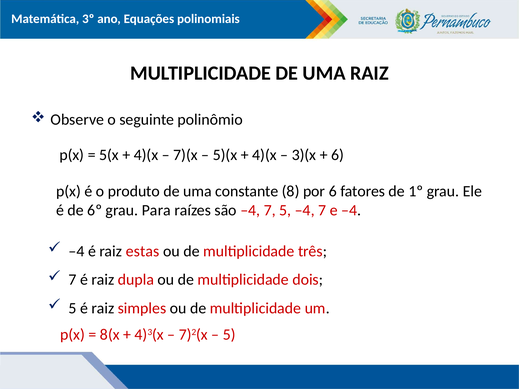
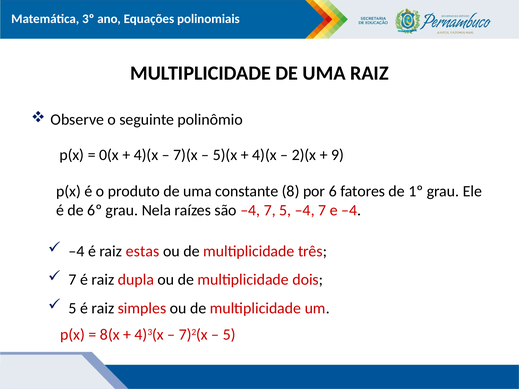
5(x: 5(x -> 0(x (109, 155)
3)(x: 3)(x -> 2)(x (304, 155)
6: 6 -> 9 (338, 155)
Para: Para -> Nela (156, 210)
